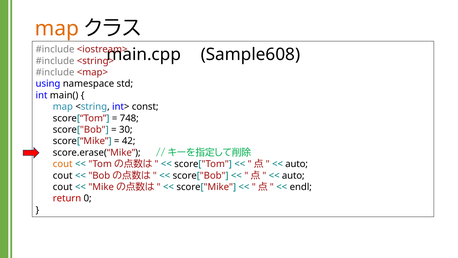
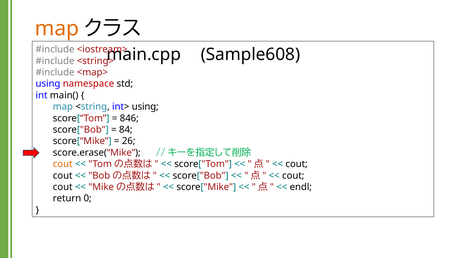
namespace colour: black -> red (89, 84)
int> const: const -> using (145, 107)
748: 748 -> 846 (129, 118)
30: 30 -> 84 (126, 129)
42: 42 -> 26 (129, 141)
auto: auto -> cout (297, 164)
auto: auto -> cout (293, 175)
return colour: red -> black (67, 198)
